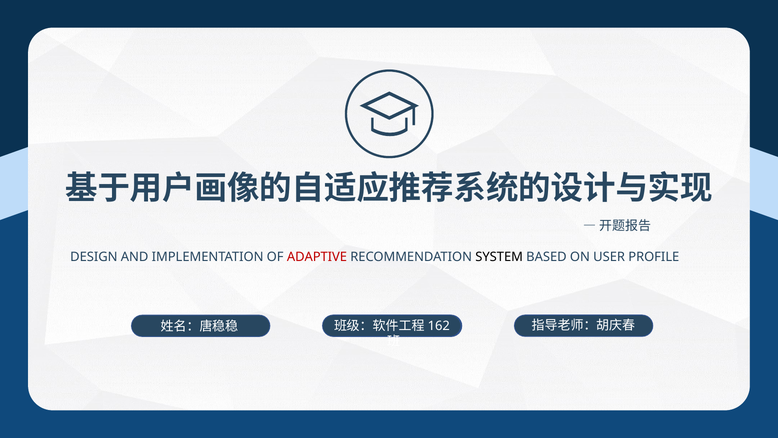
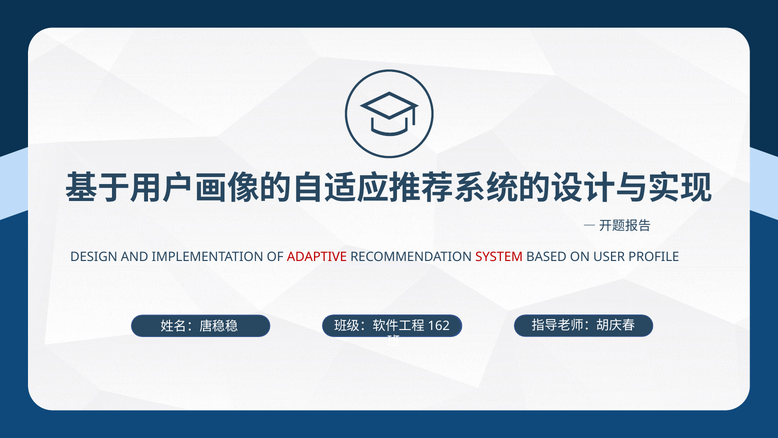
SYSTEM colour: black -> red (499, 257)
